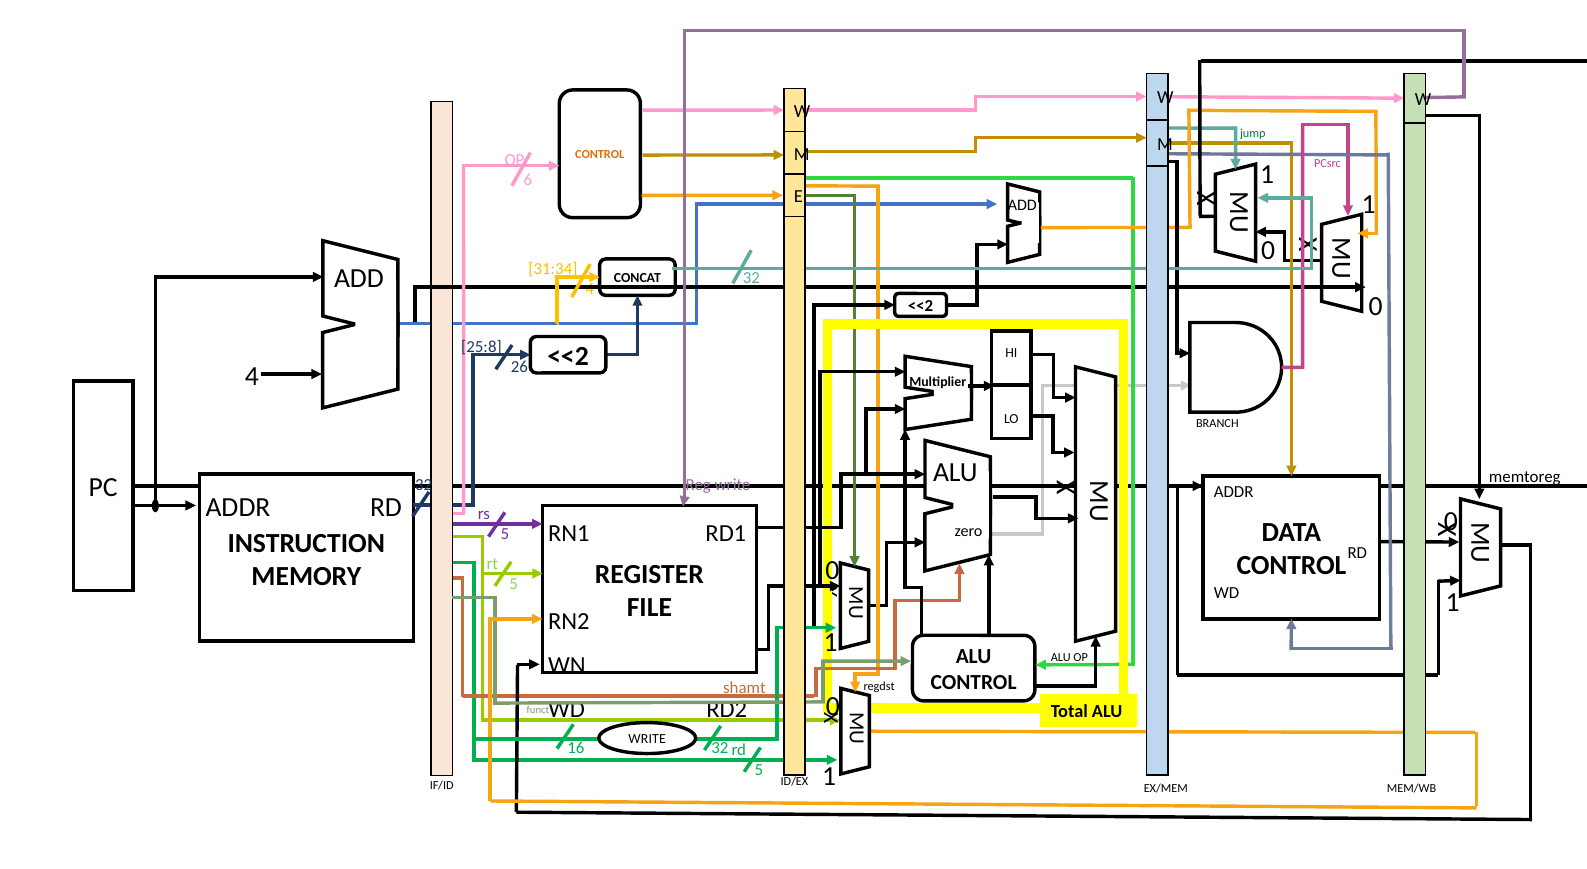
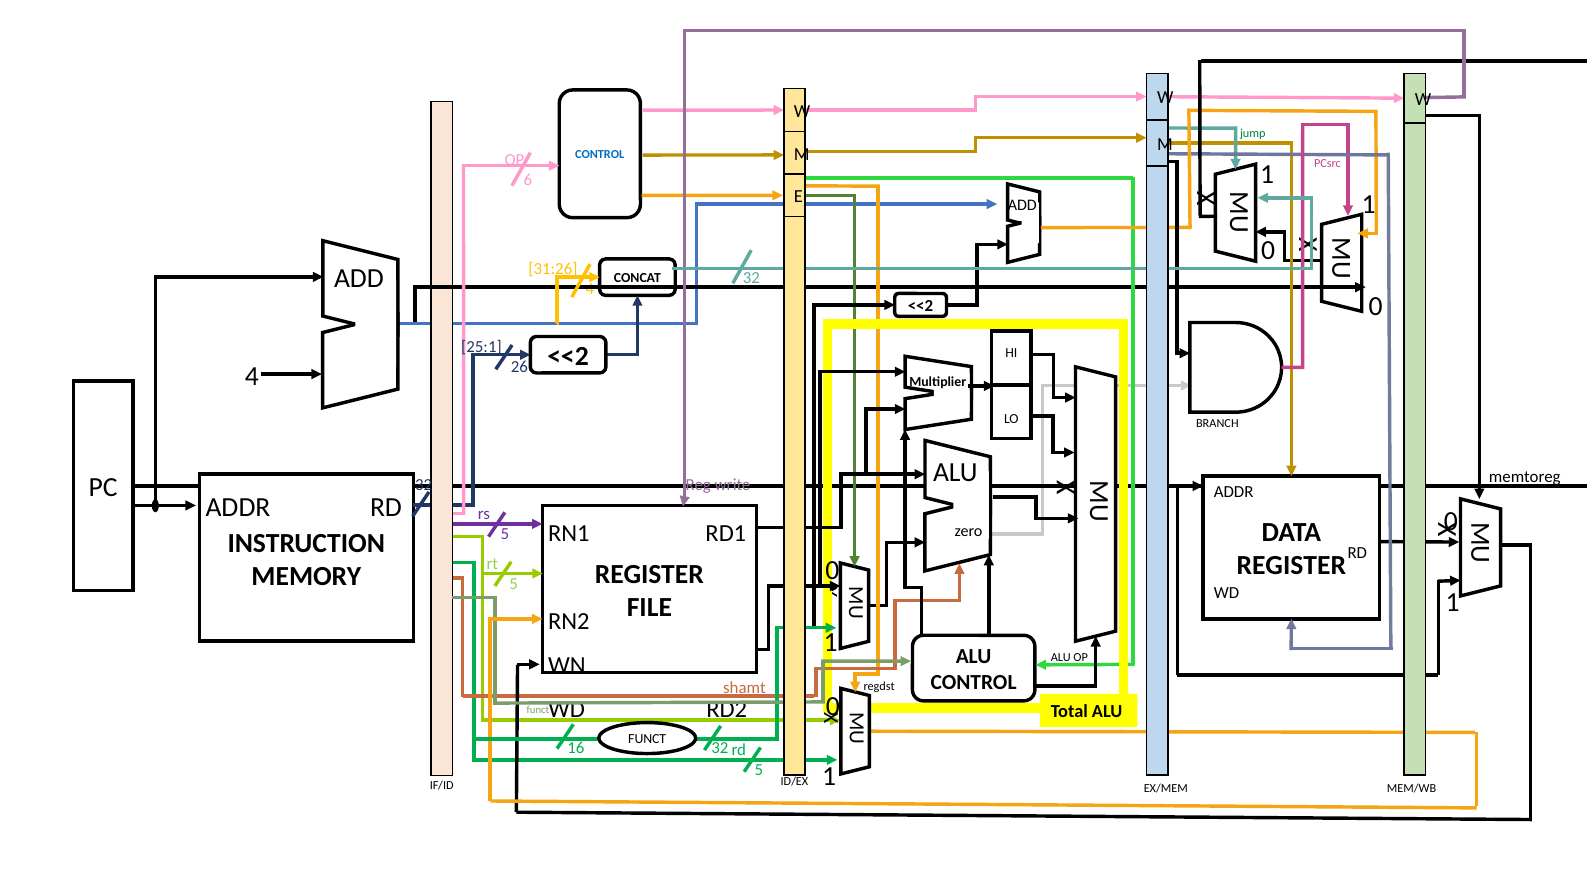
CONTROL colour: orange -> blue (600, 155)
31:34: 31:34 -> 31:26 (553, 269)
25:8: 25:8 -> 25:1 (481, 347)
CONTROL: CONTROL -> REGISTER (1291, 566)
WRITE: WRITE -> FUNCT (647, 739)
